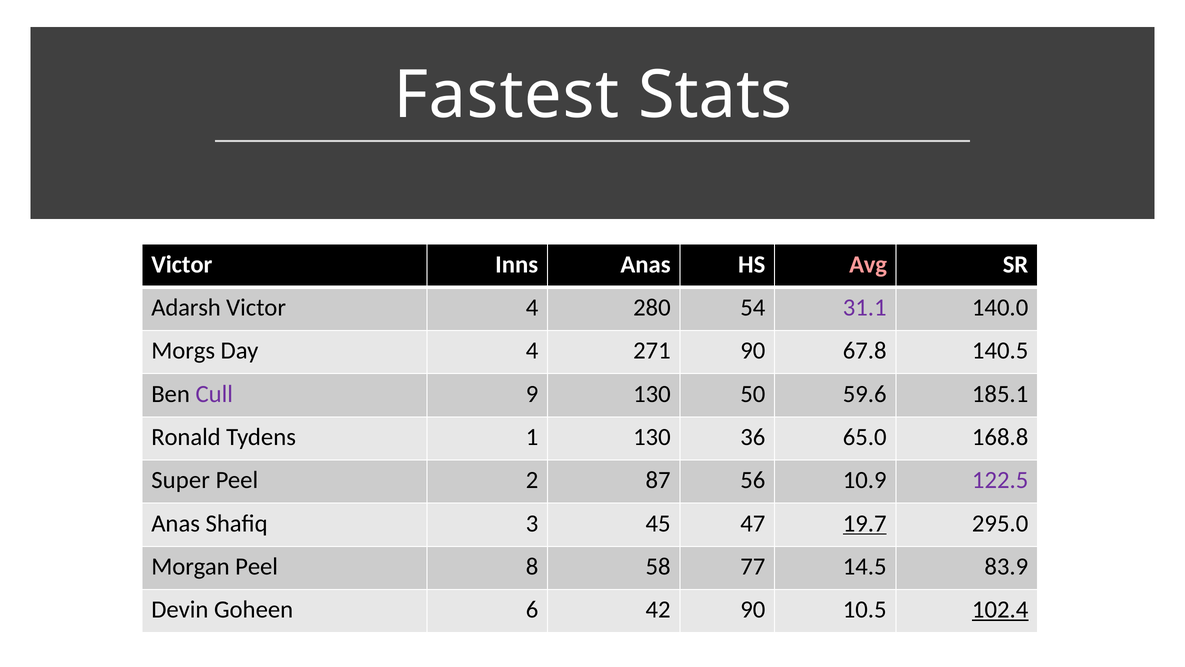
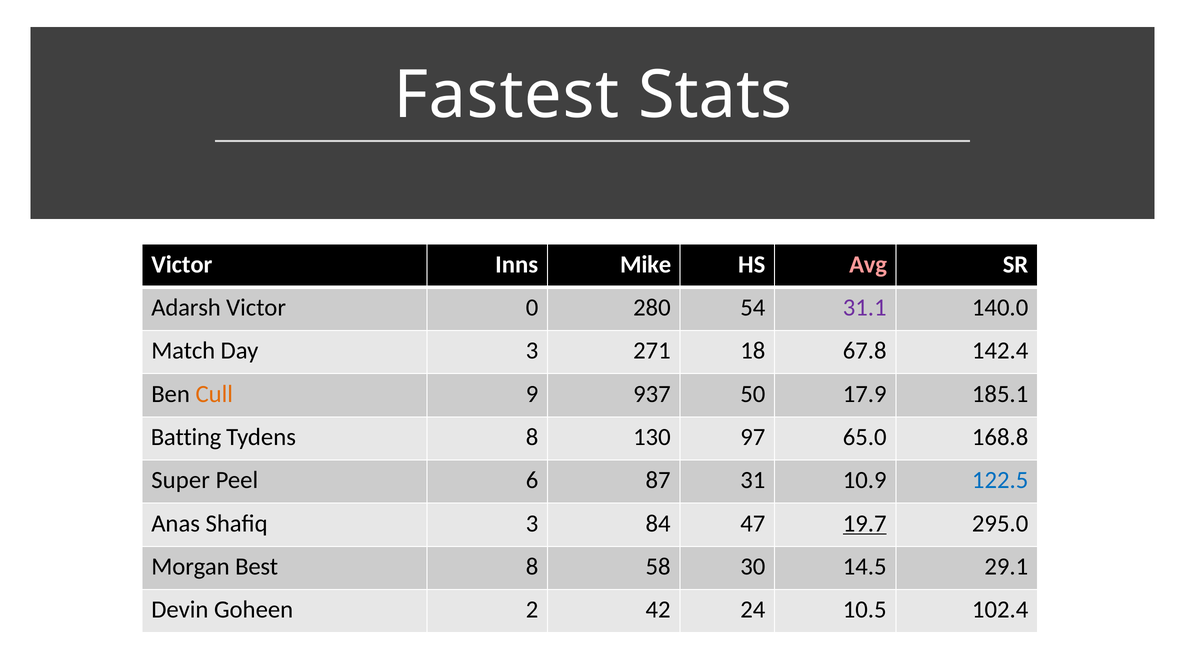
Inns Anas: Anas -> Mike (646, 264)
Victor 4: 4 -> 0 (532, 307)
Morgs: Morgs -> Match (183, 350)
Day 4: 4 -> 3 (532, 350)
271 90: 90 -> 18 (753, 350)
140.5: 140.5 -> 142.4 (1000, 350)
Cull colour: purple -> orange (214, 394)
9 130: 130 -> 937 (652, 394)
59.6: 59.6 -> 17.9 (865, 394)
Ronald: Ronald -> Batting (186, 437)
Tydens 1: 1 -> 8 (532, 437)
36: 36 -> 97 (753, 437)
2: 2 -> 6 (532, 480)
56: 56 -> 31 (753, 480)
122.5 colour: purple -> blue (1000, 480)
45: 45 -> 84 (658, 523)
Morgan Peel: Peel -> Best (257, 566)
77: 77 -> 30 (753, 566)
83.9: 83.9 -> 29.1 (1006, 566)
6: 6 -> 2 (532, 609)
42 90: 90 -> 24 (753, 609)
102.4 underline: present -> none (1000, 609)
